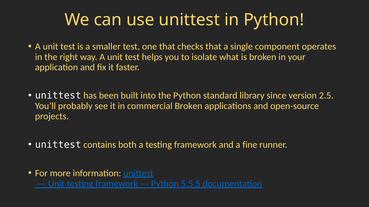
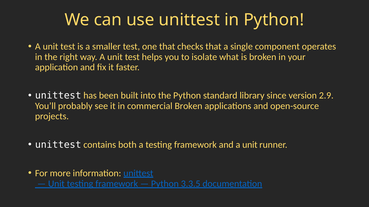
2.5: 2.5 -> 2.9 (326, 96)
and a fine: fine -> unit (250, 145)
5.5.5: 5.5.5 -> 3.3.5 (191, 184)
